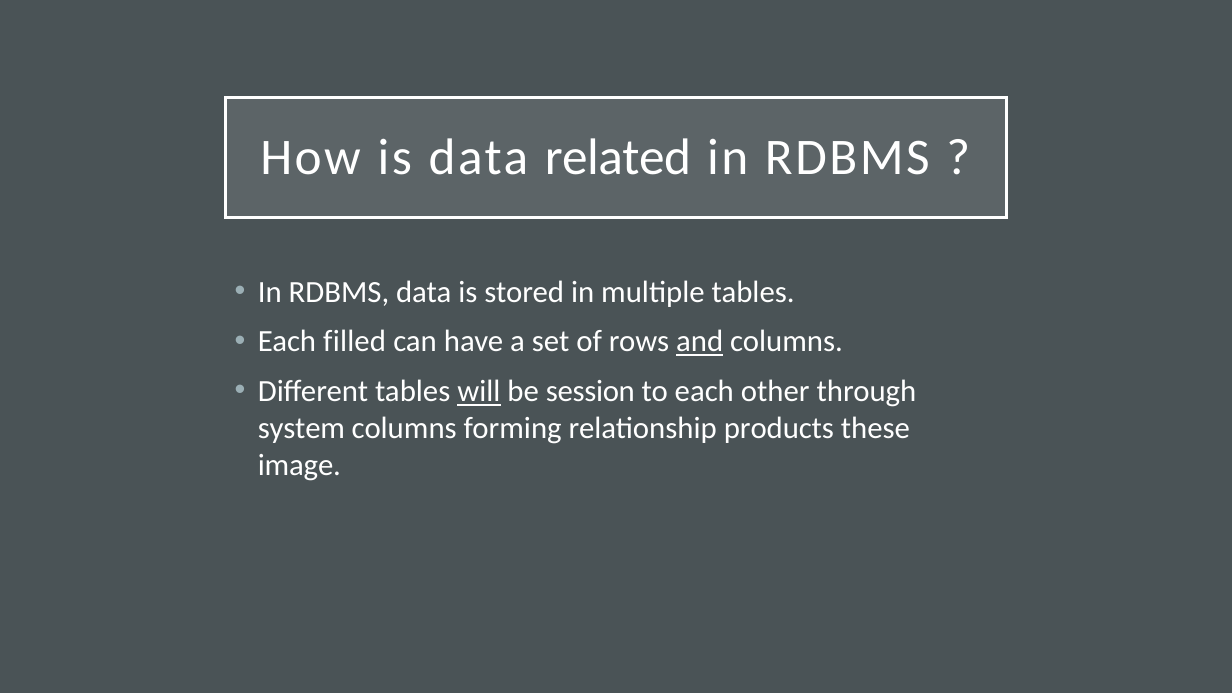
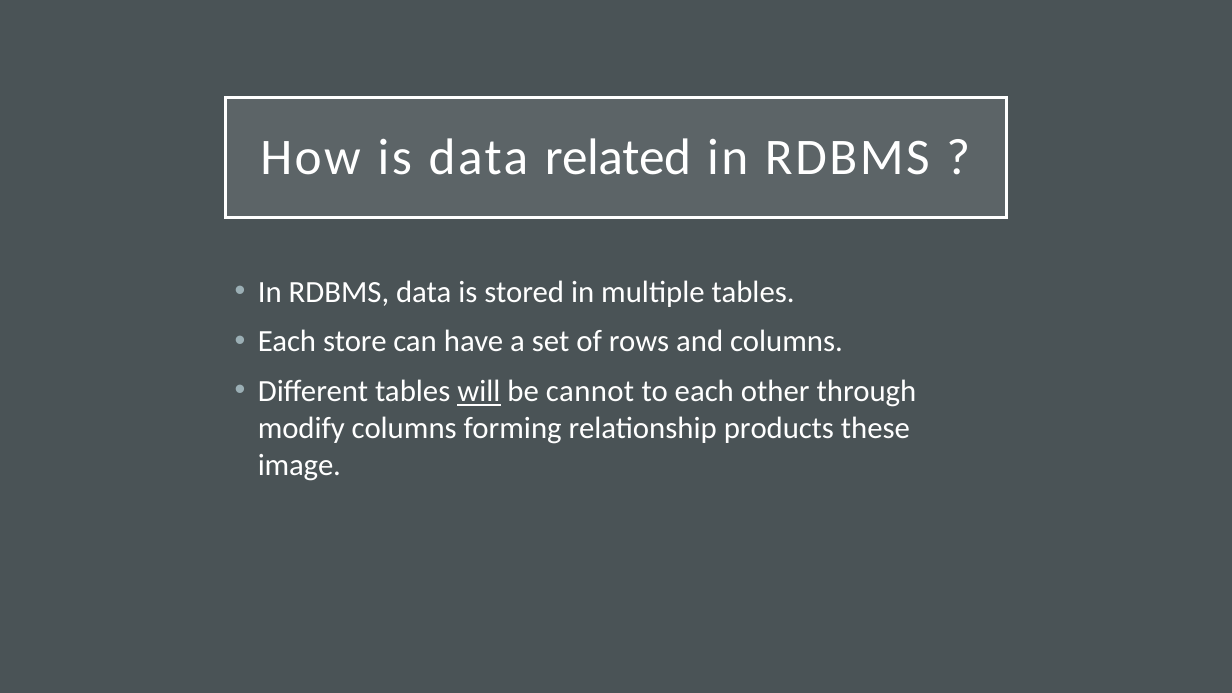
filled: filled -> store (355, 342)
and underline: present -> none (700, 342)
session: session -> cannot (590, 391)
system: system -> modify (301, 428)
